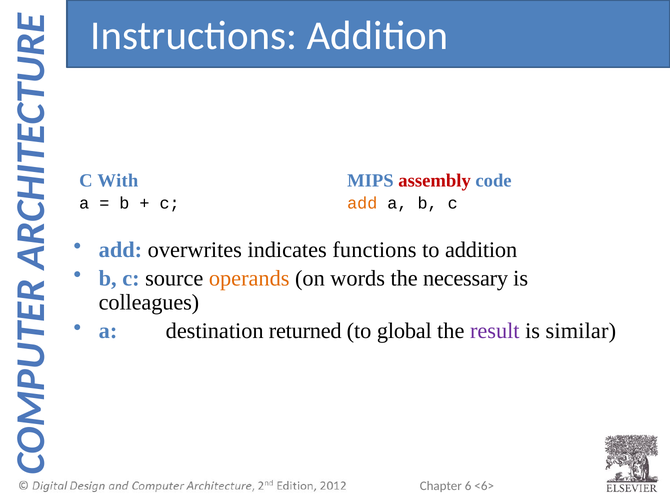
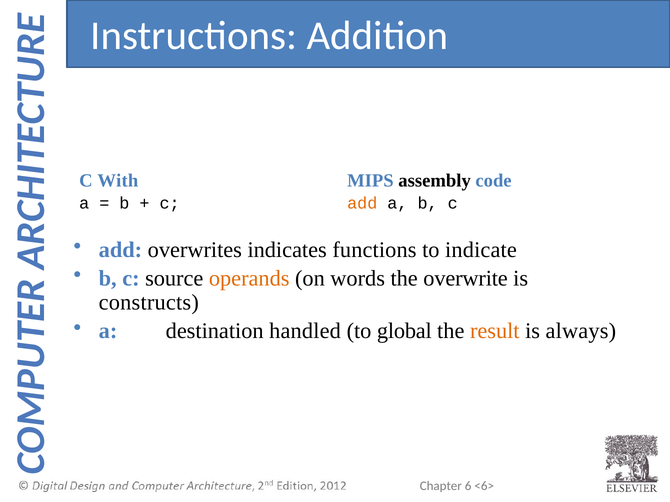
assembly colour: red -> black (435, 181)
to addition: addition -> indicate (481, 250)
necessary: necessary -> overwrite (466, 279)
colleagues: colleagues -> constructs (149, 303)
returned: returned -> handled (305, 331)
result colour: purple -> orange (495, 331)
similar: similar -> always (581, 331)
